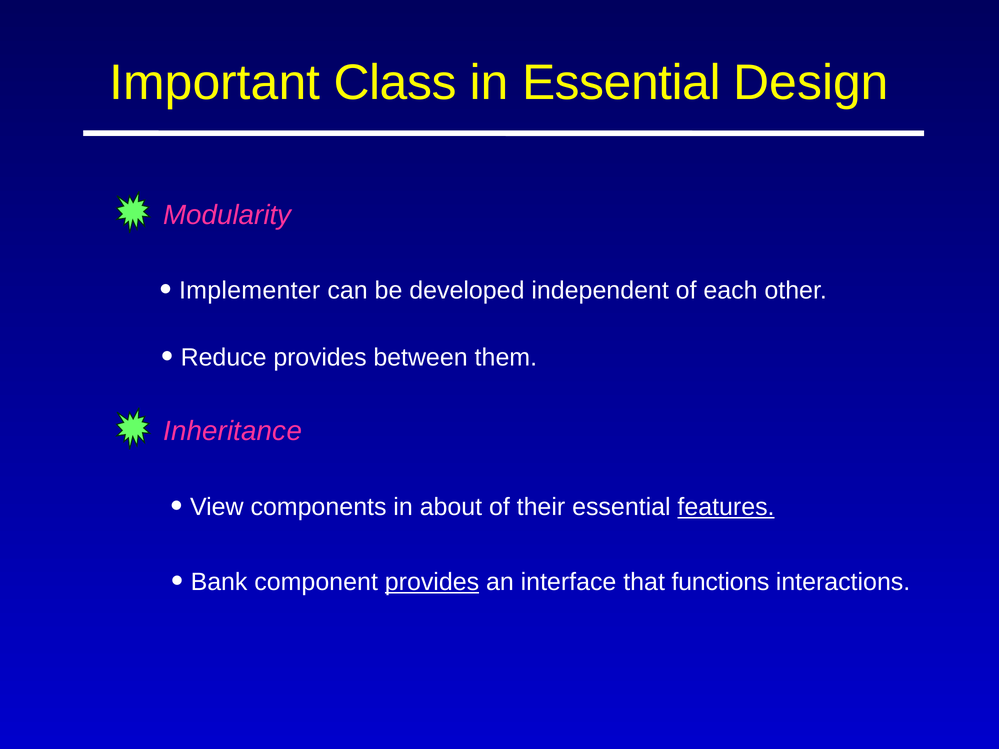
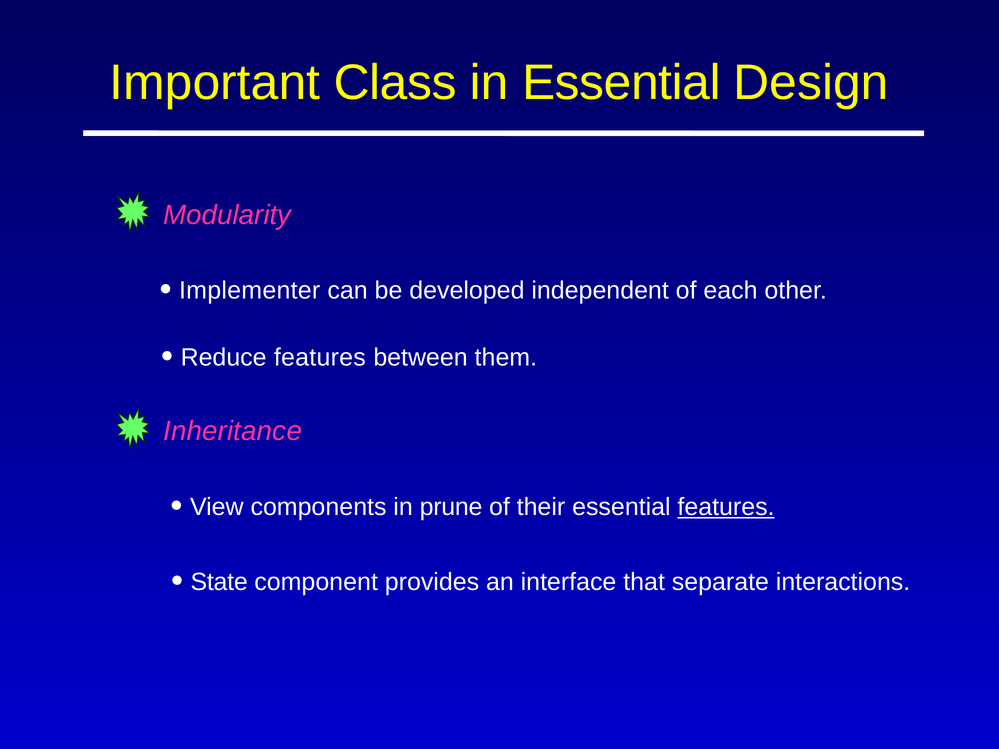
Reduce provides: provides -> features (320, 357)
about: about -> prune (451, 507)
Bank: Bank -> State (219, 582)
provides underline: present -> none (432, 582)
functions: functions -> separate (720, 582)
